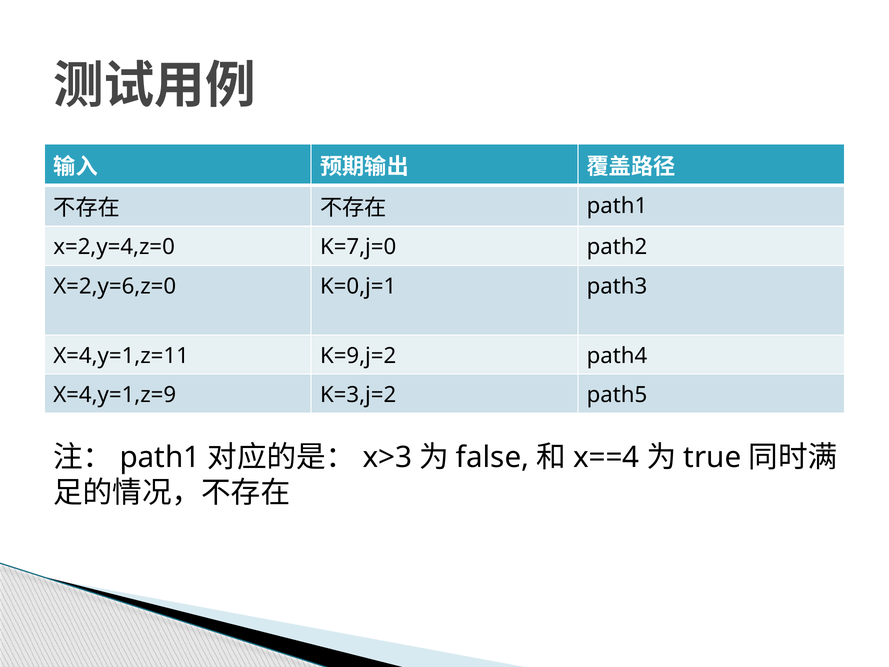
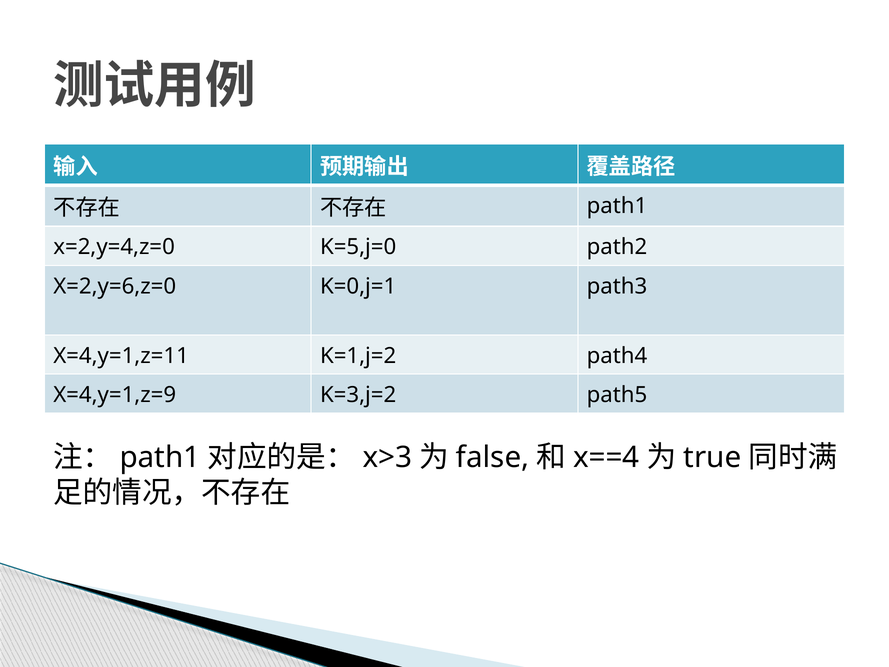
K=7,j=0: K=7,j=0 -> K=5,j=0 (358, 247)
K=9,j=2: K=9,j=2 -> K=1,j=2 (358, 356)
